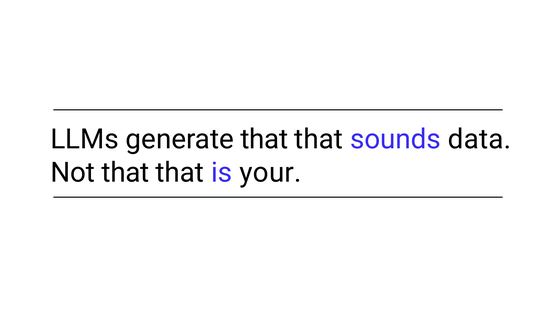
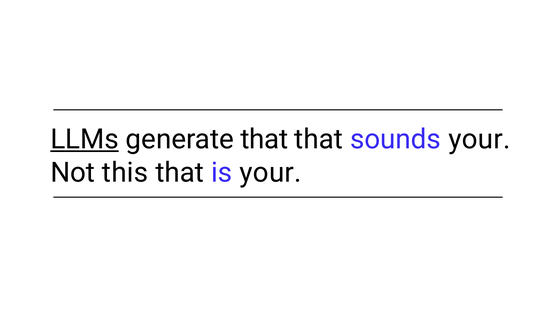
LLMs underline: none -> present (85, 139)
sounds data: data -> your (479, 139)
Not that: that -> this (125, 173)
